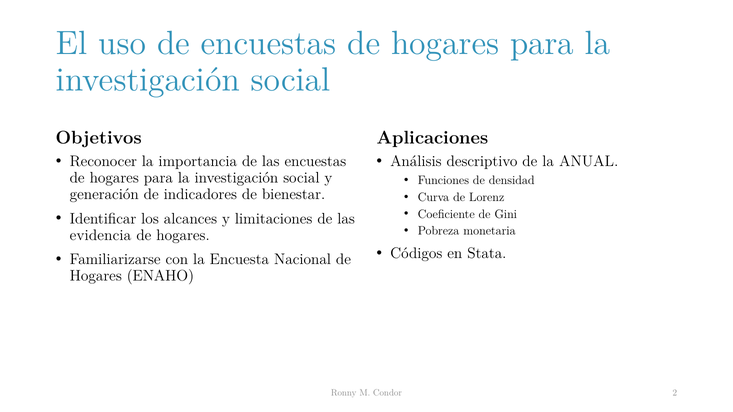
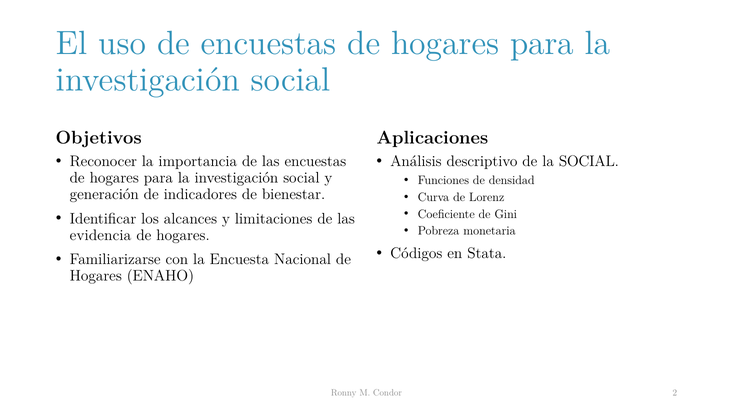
la ANUAL: ANUAL -> SOCIAL (589, 162)
